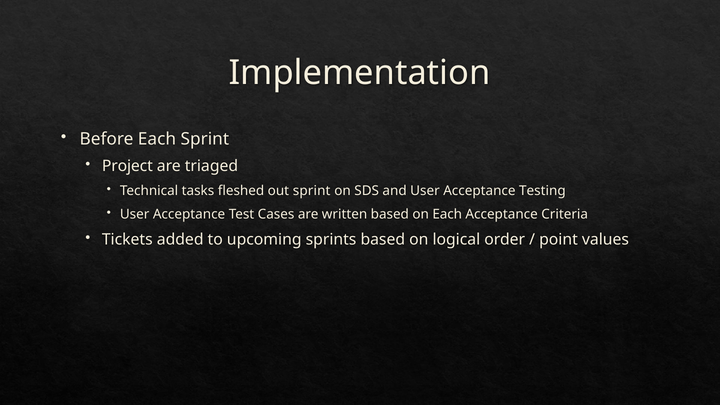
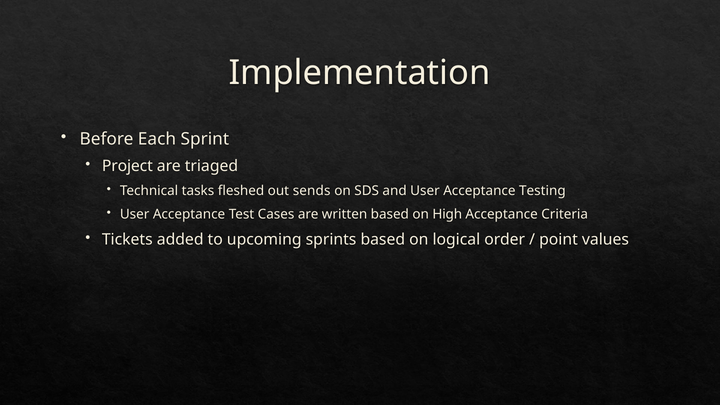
out sprint: sprint -> sends (312, 191)
on Each: Each -> High (447, 214)
